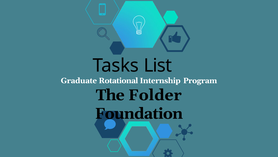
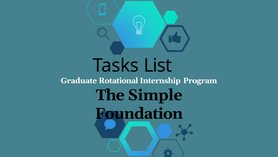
Folder: Folder -> Simple (155, 95)
